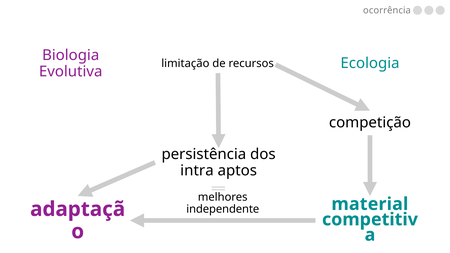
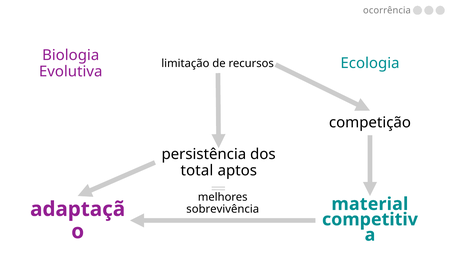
intra: intra -> total (197, 171)
independente: independente -> sobrevivência (223, 209)
